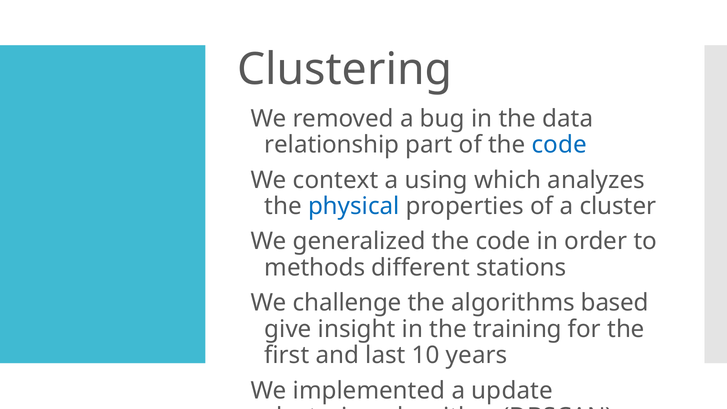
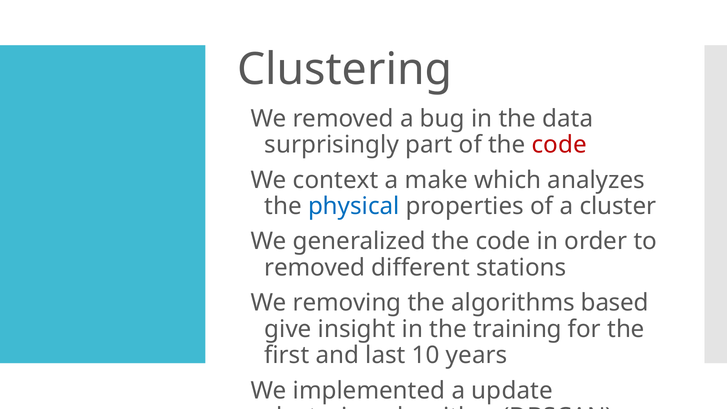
relationship: relationship -> surprisingly (332, 145)
code colour: blue -> red (559, 145)
using: using -> make (436, 180)
methods: methods -> removed (315, 268)
challenge: challenge -> removing (347, 303)
